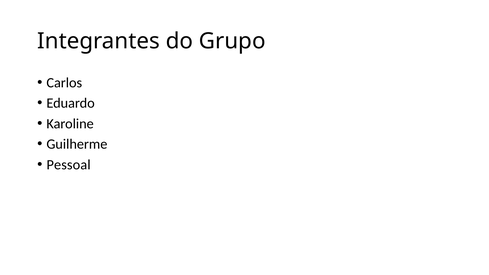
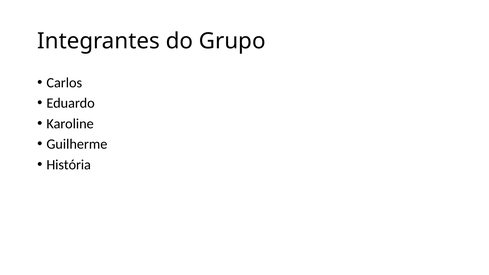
Pessoal: Pessoal -> História (69, 165)
